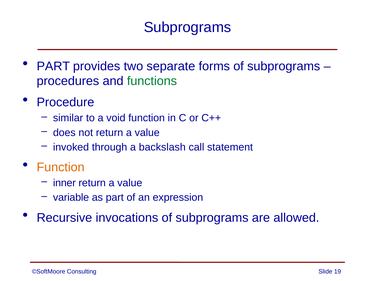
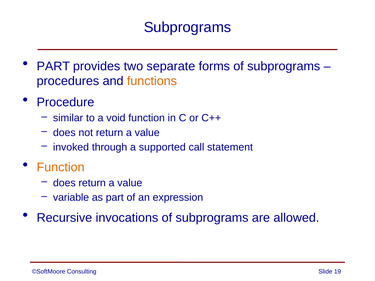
functions colour: green -> orange (152, 81)
backslash: backslash -> supported (162, 147)
inner: inner -> does (64, 183)
